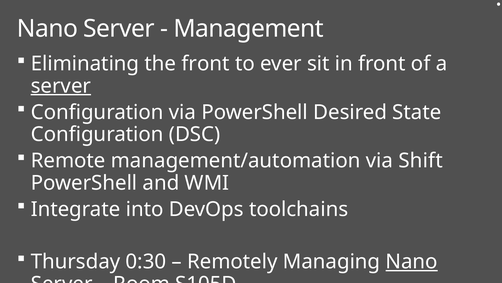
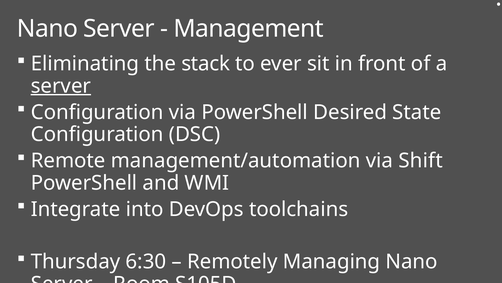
the front: front -> stack (206, 64)
0:30: 0:30 -> 6:30 (146, 261)
Nano underline: present -> none (412, 261)
